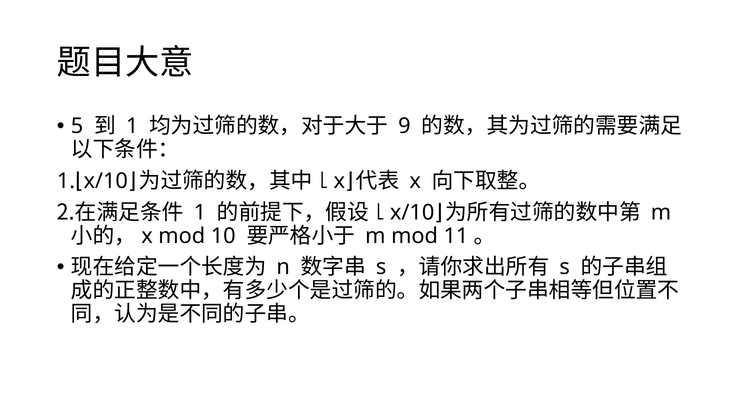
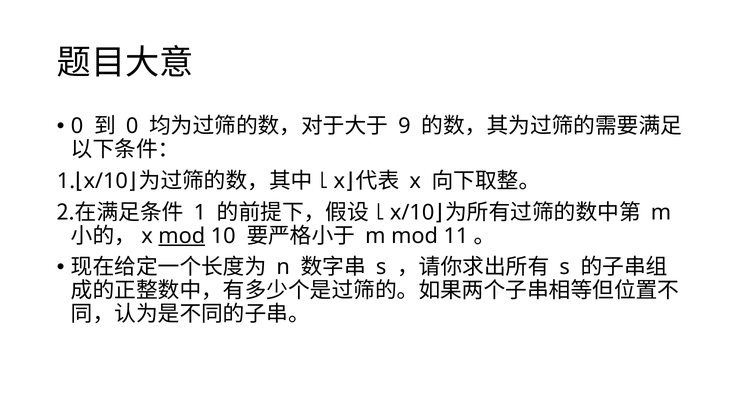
5: 5 -> 0 (77, 126)
1: 1 -> 0 (132, 126)
mod underline: none -> present (182, 236)
